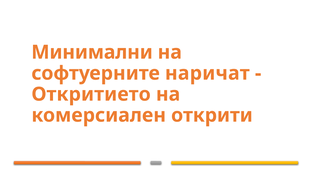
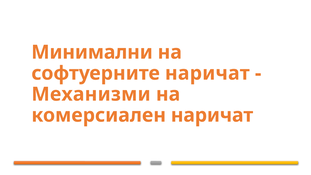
Откритието: Откритието -> Механизми (91, 94)
комерсиален открити: открити -> наричат (212, 115)
